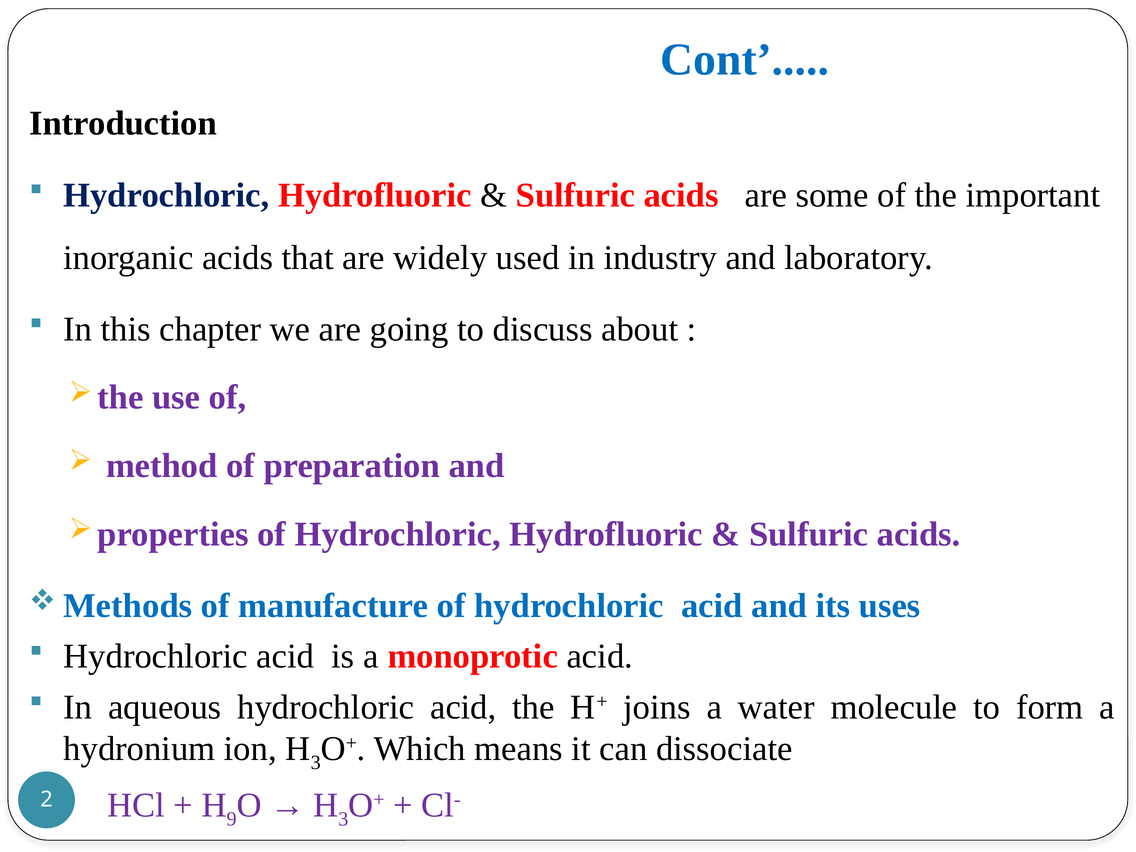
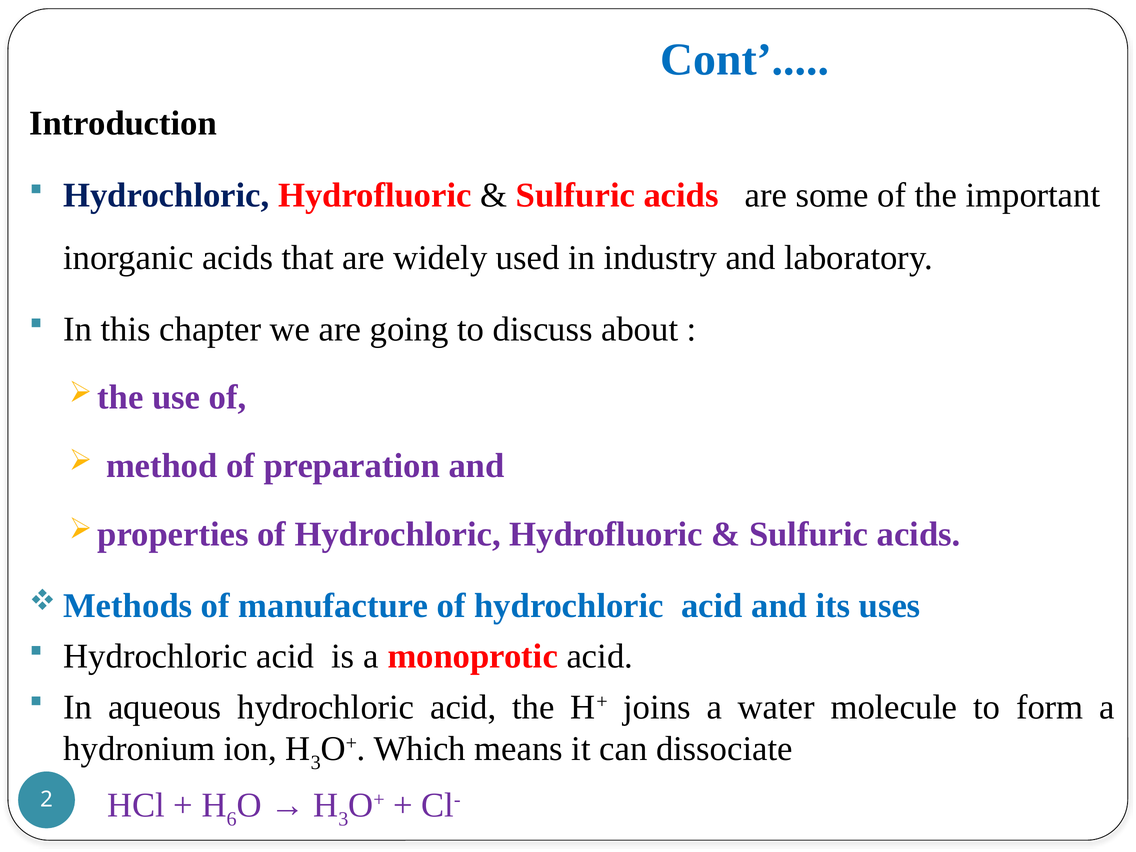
9: 9 -> 6 (232, 819)
